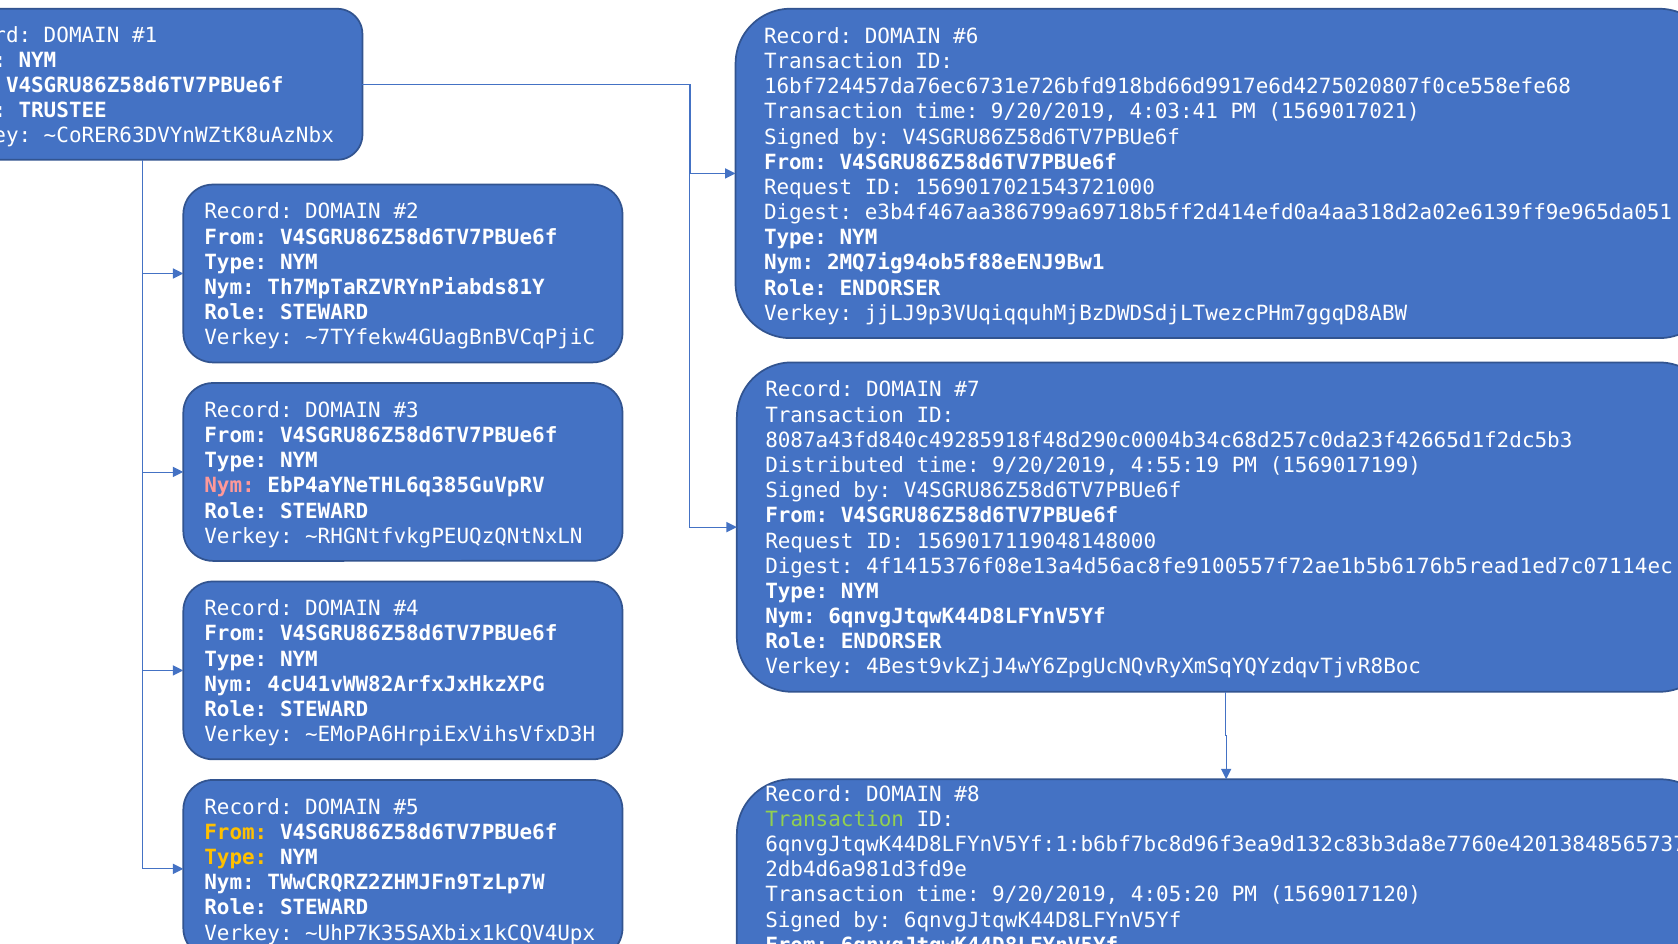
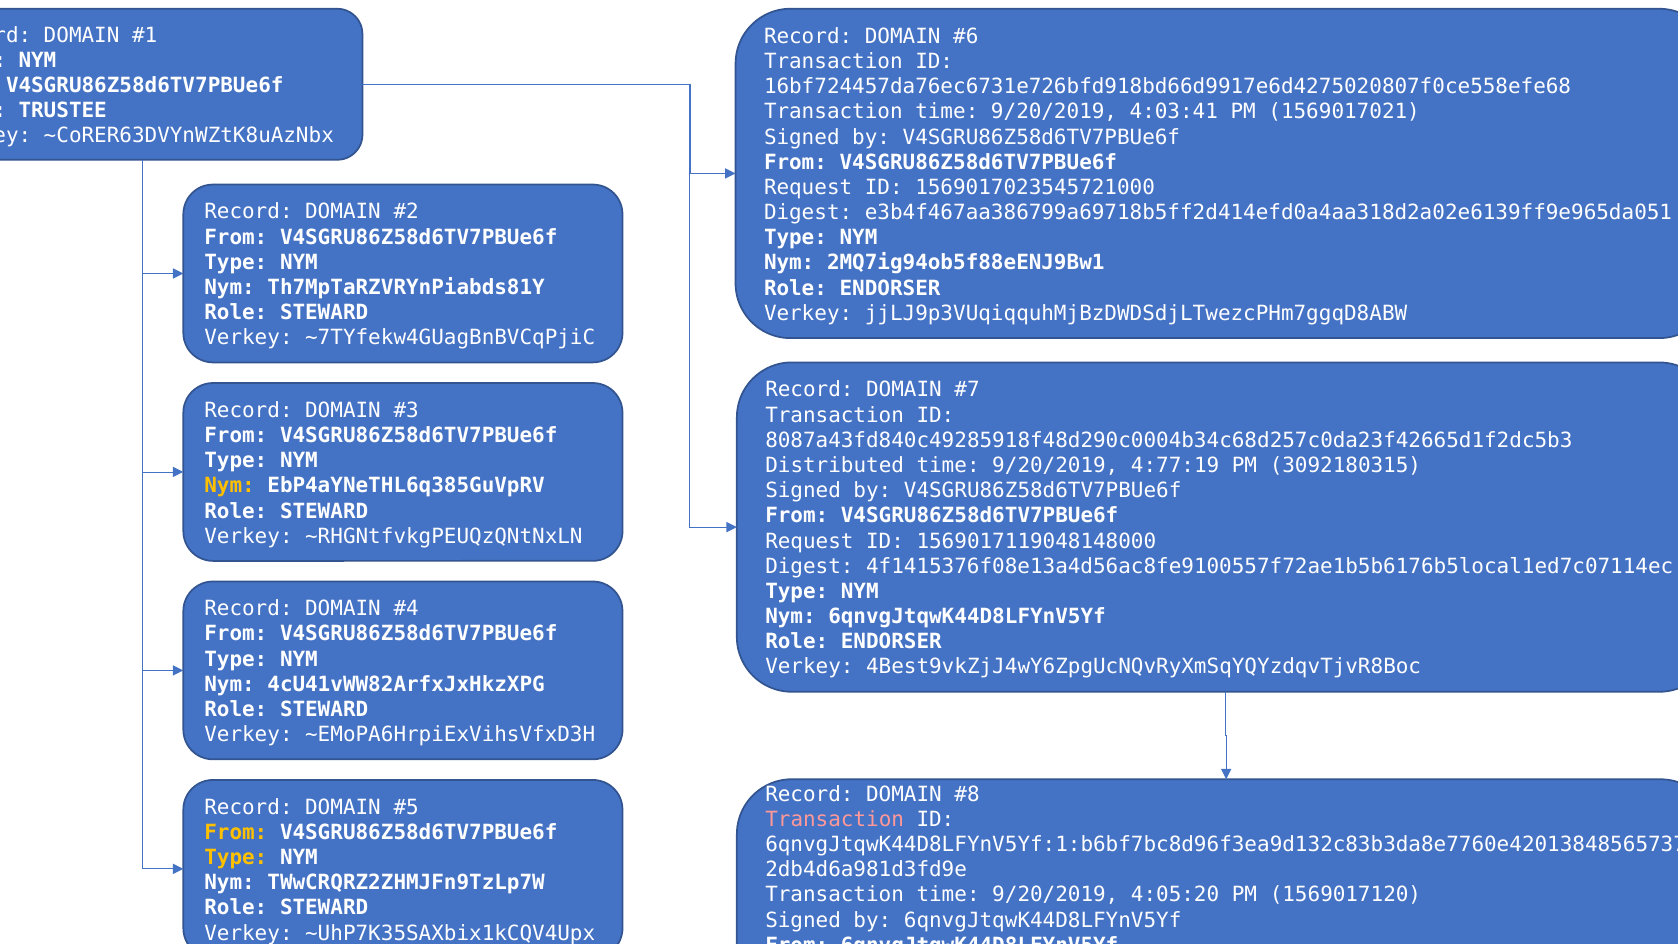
1569017021543721000: 1569017021543721000 -> 1569017023545721000 (1035, 187)
4:55:19: 4:55:19 -> 4:77:19 (1175, 466)
1569017199: 1569017199 -> 3092180315 (1345, 466)
Nym colour: pink -> yellow (230, 486)
4f1415376f08e13a4d56ac8fe9100557f72ae1b5b6176b5read1ed7c07114ec: 4f1415376f08e13a4d56ac8fe9100557f72ae1b5b6176b5read1ed7c07114ec -> 4f1415376f08e13a4d56ac8fe9100557f72ae1b5b6176b5local1ed7c07114ec (1270, 566)
Transaction colour: light green -> pink (835, 819)
